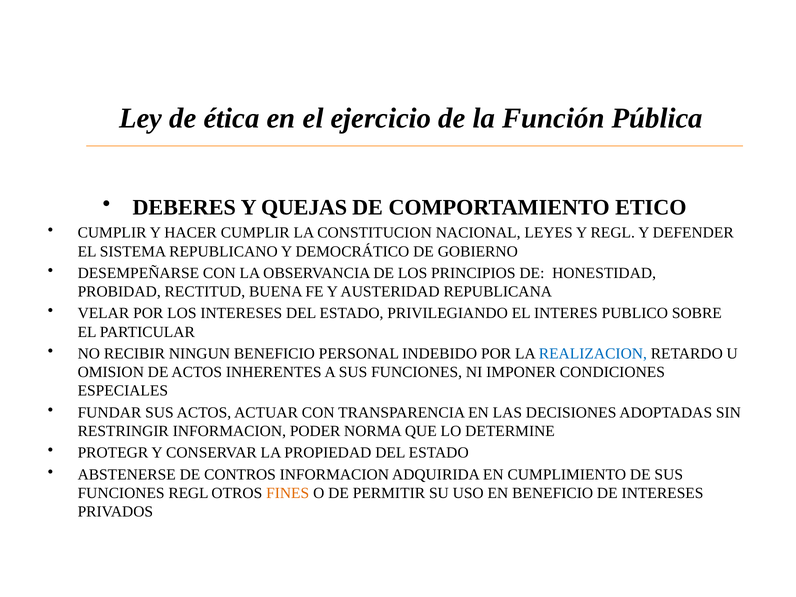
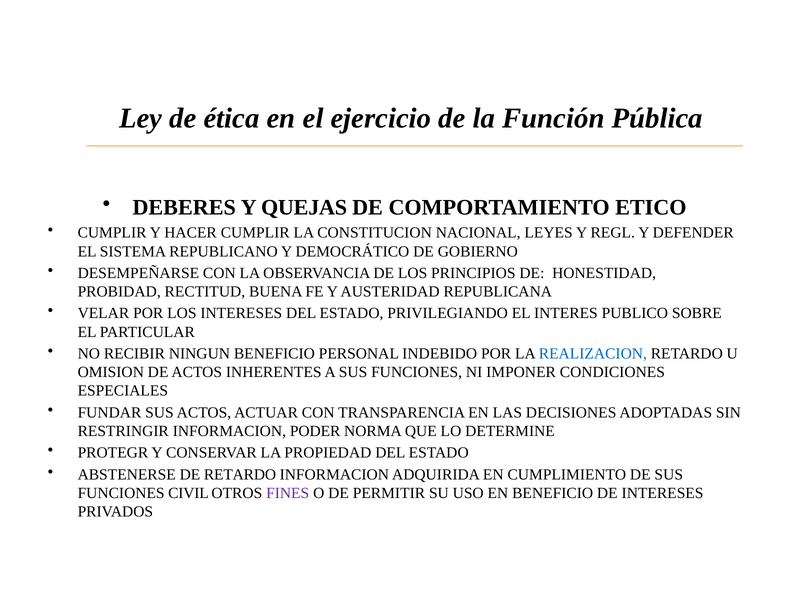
DE CONTROS: CONTROS -> RETARDO (240, 474)
FUNCIONES REGL: REGL -> CIVIL (188, 493)
FINES colour: orange -> purple (288, 493)
